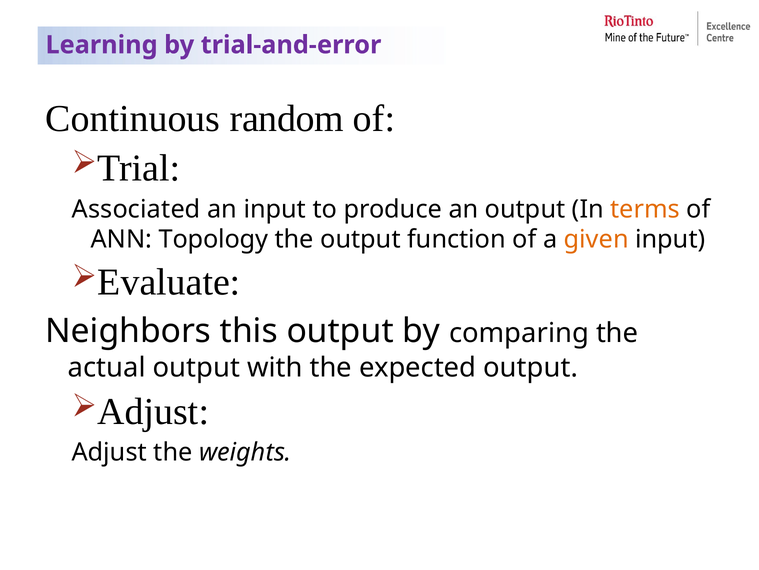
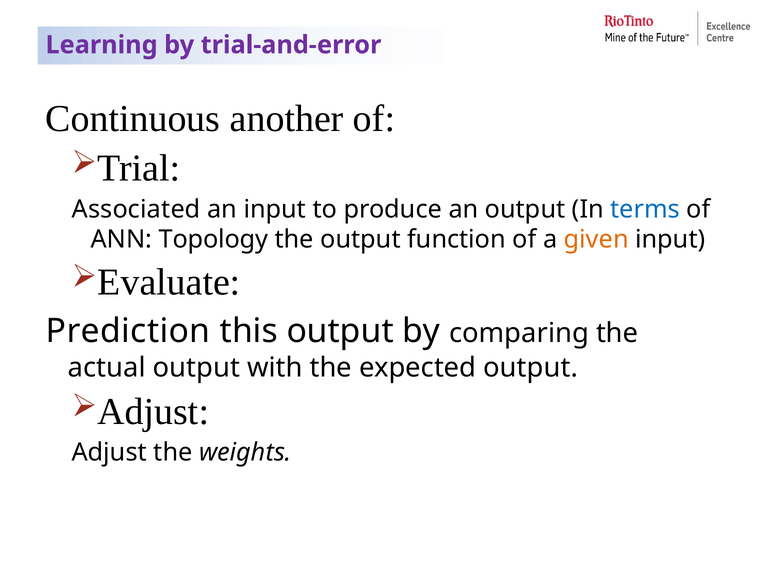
random: random -> another (287, 118)
terms colour: orange -> blue (645, 209)
Neighbors: Neighbors -> Prediction (128, 331)
